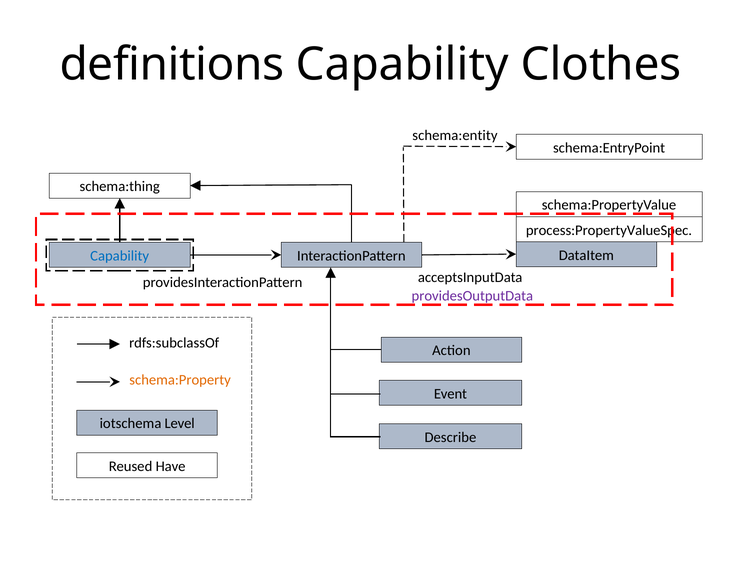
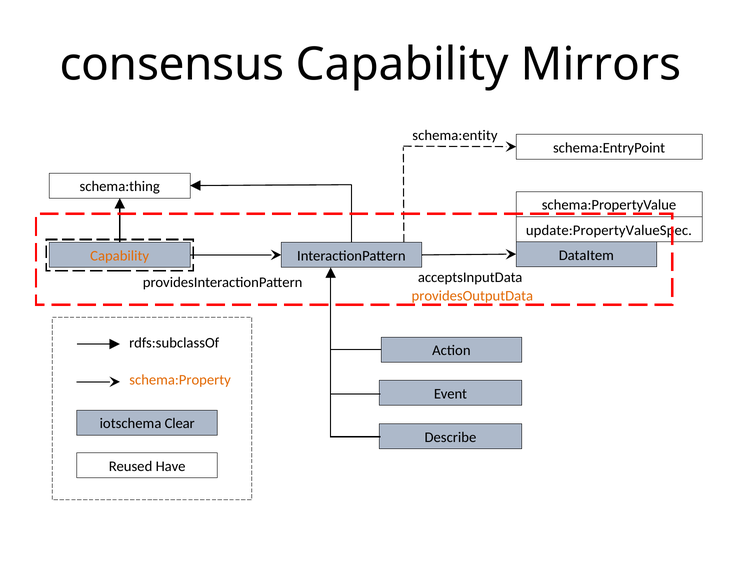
definitions: definitions -> consensus (172, 65)
Clothes: Clothes -> Mirrors (601, 65)
process:PropertyValueSpec: process:PropertyValueSpec -> update:PropertyValueSpec (609, 230)
Capability colour: blue -> orange (120, 256)
providesOutputData colour: purple -> orange (472, 296)
Level: Level -> Clear (180, 423)
